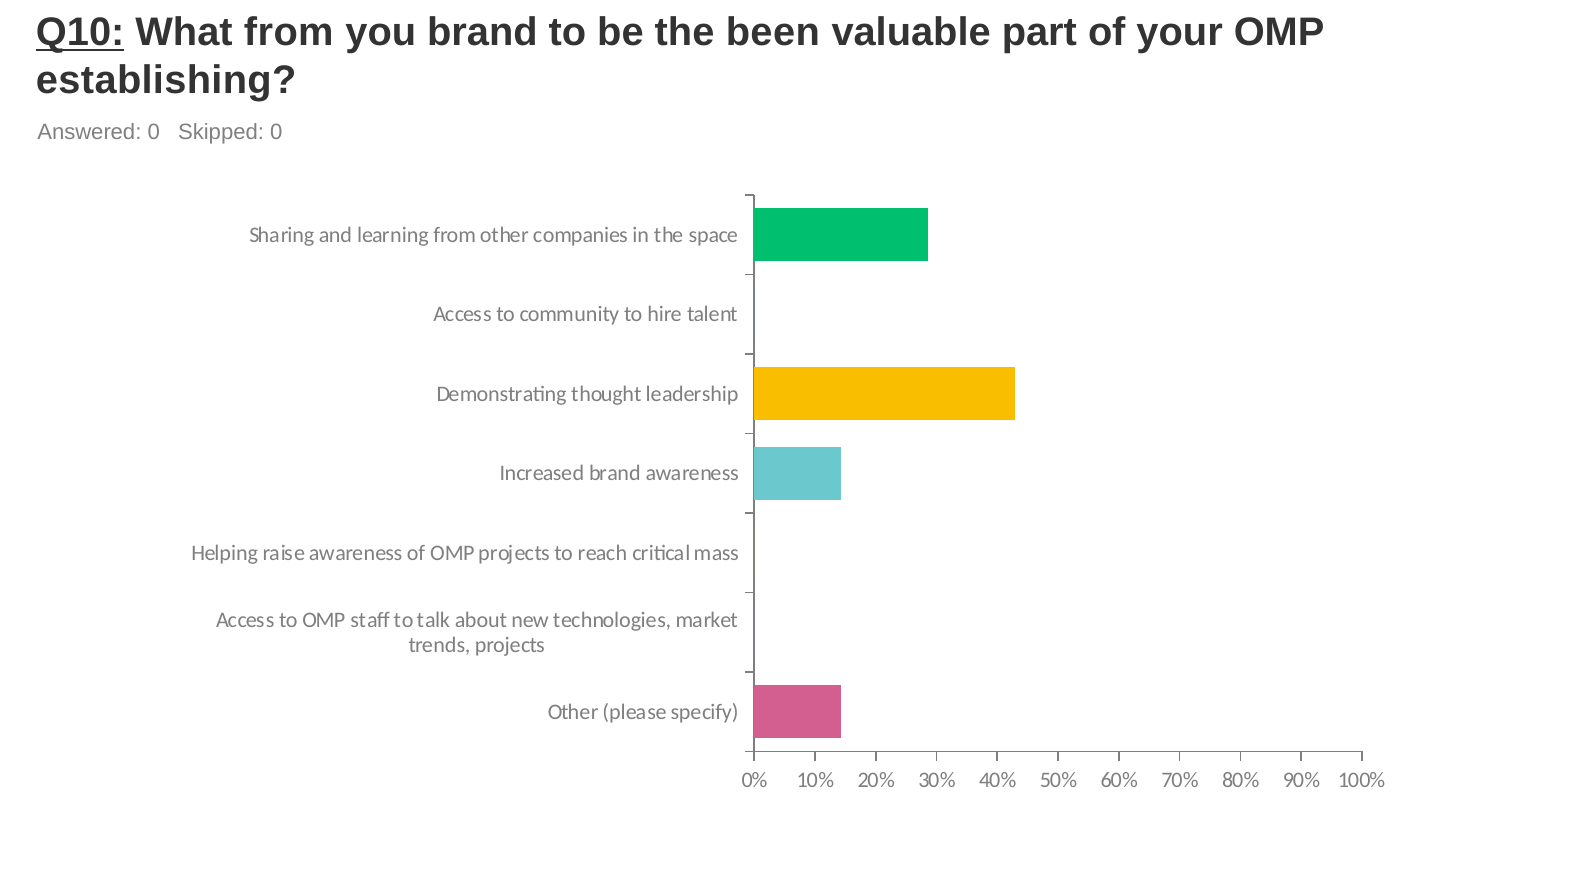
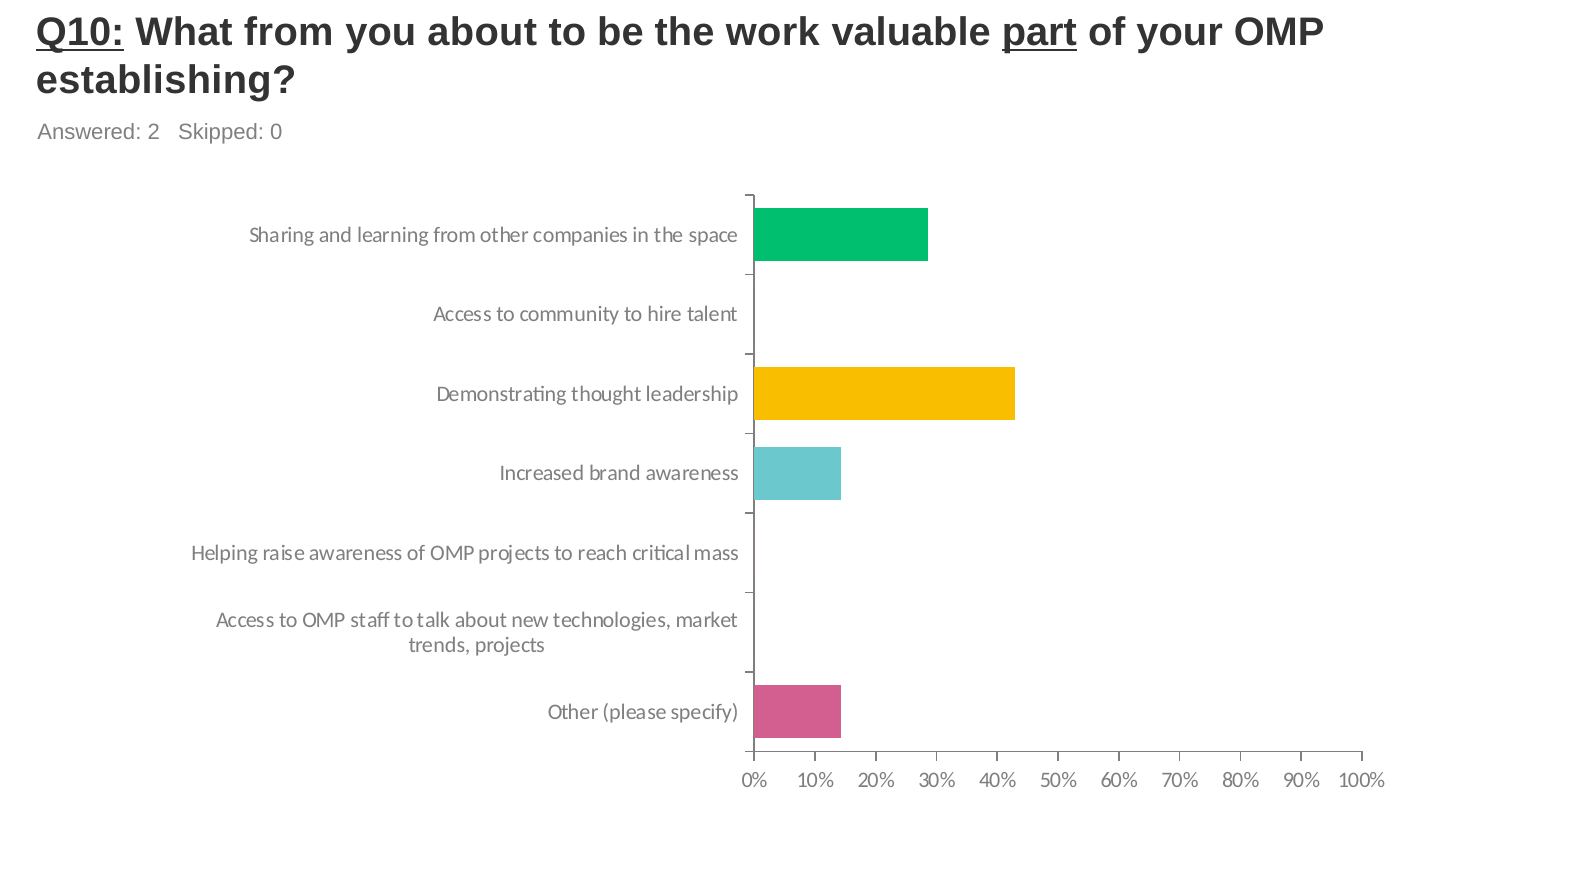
you brand: brand -> about (482, 33)
been: been -> work (773, 33)
part underline: none -> present (1039, 33)
Answered 0: 0 -> 2 (154, 132)
